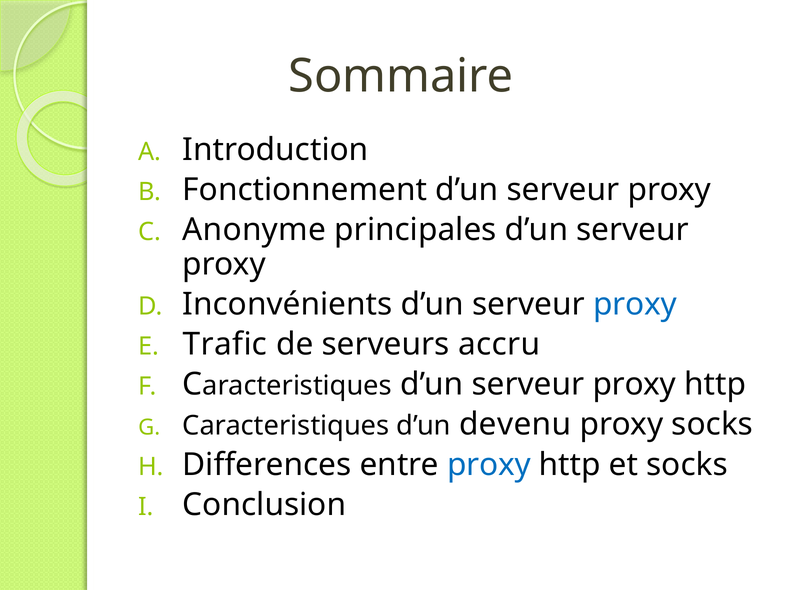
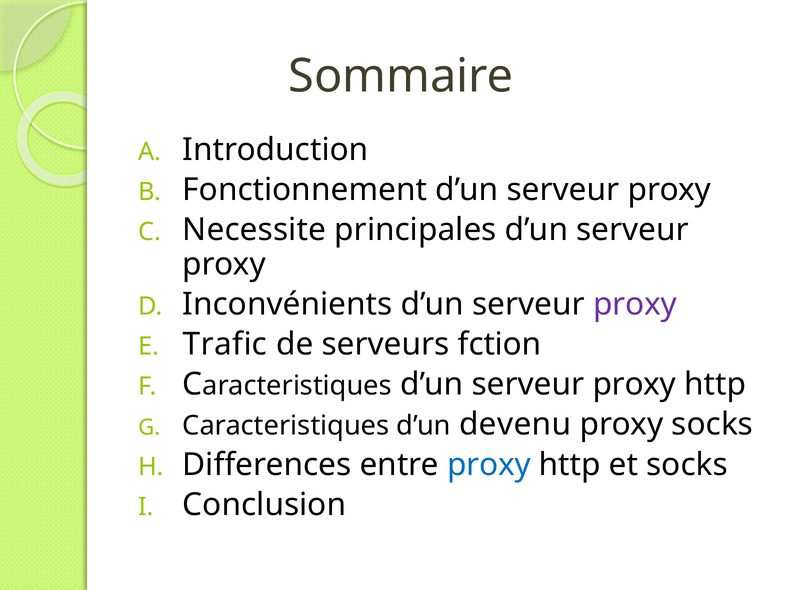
Anonyme: Anonyme -> Necessite (254, 230)
proxy colour: blue -> purple (635, 304)
accru: accru -> fction (500, 344)
